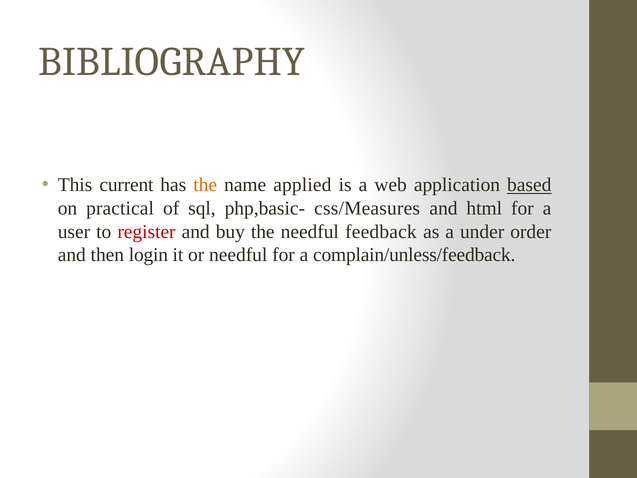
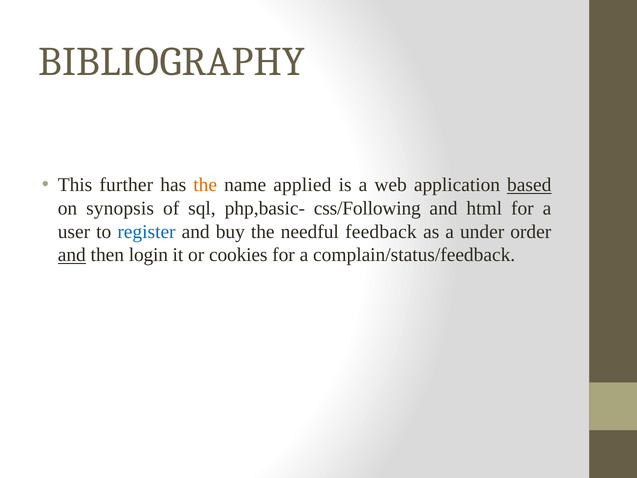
current: current -> further (126, 185)
practical: practical -> synopsis (120, 208)
css/Measures: css/Measures -> css/Following (367, 208)
register colour: red -> blue (147, 232)
and underline: none -> present (72, 255)
or needful: needful -> cookies (238, 255)
complain/unless/feedback: complain/unless/feedback -> complain/status/feedback (414, 255)
